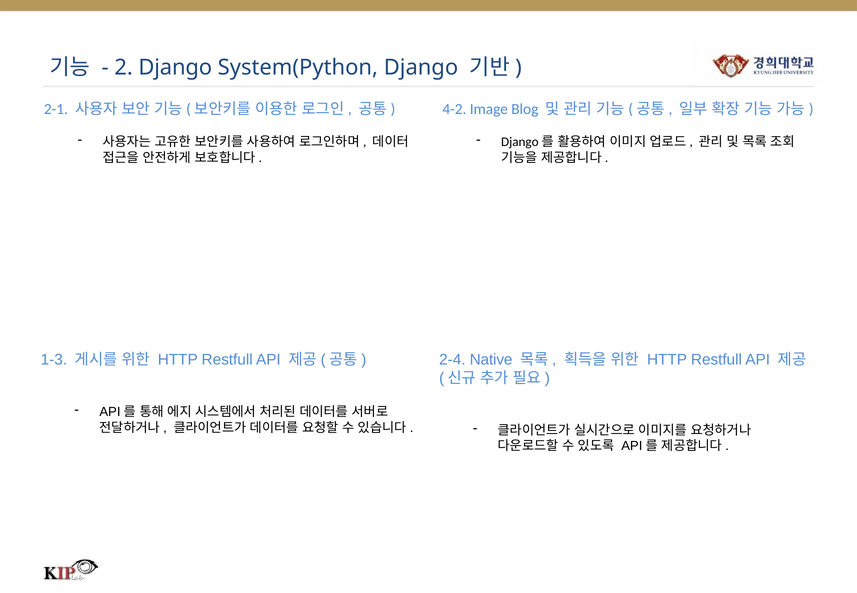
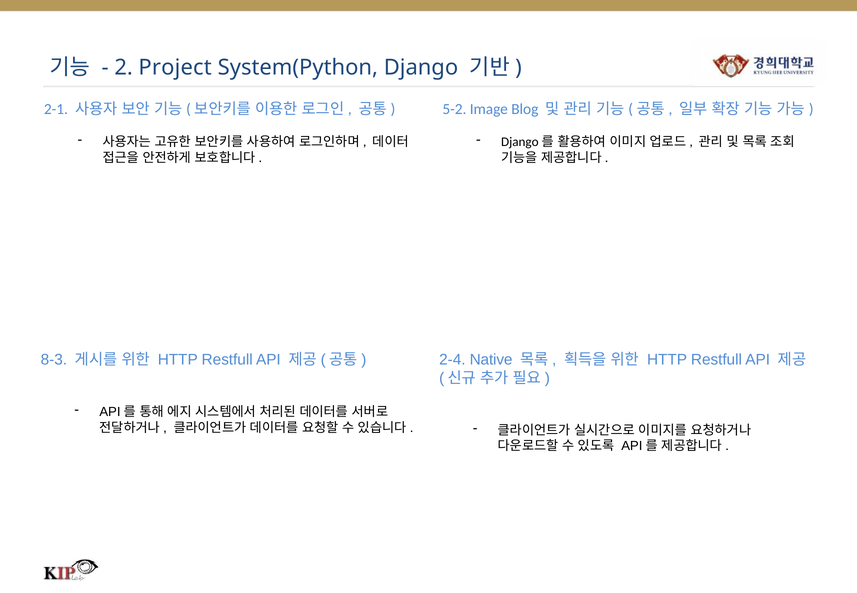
2 Django: Django -> Project (175, 67)
4-2: 4-2 -> 5-2 (454, 109)
1-3: 1-3 -> 8-3 (54, 360)
